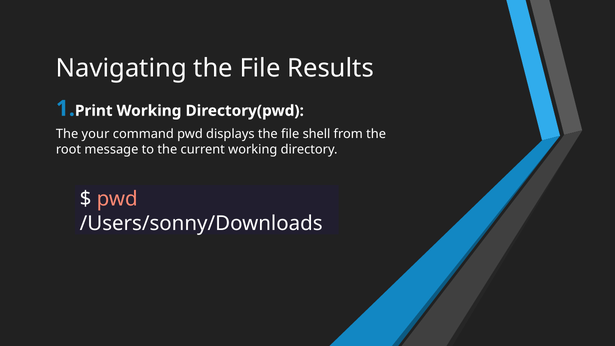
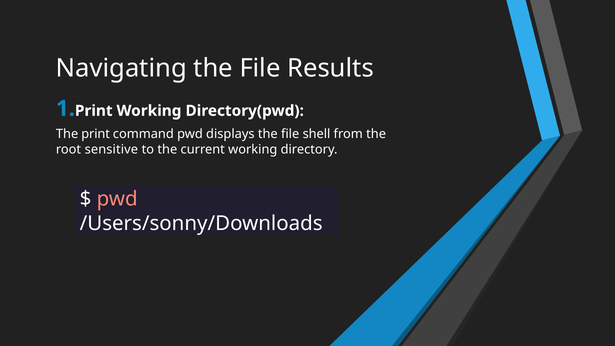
The your: your -> print (96, 134)
message: message -> sensitive (111, 149)
